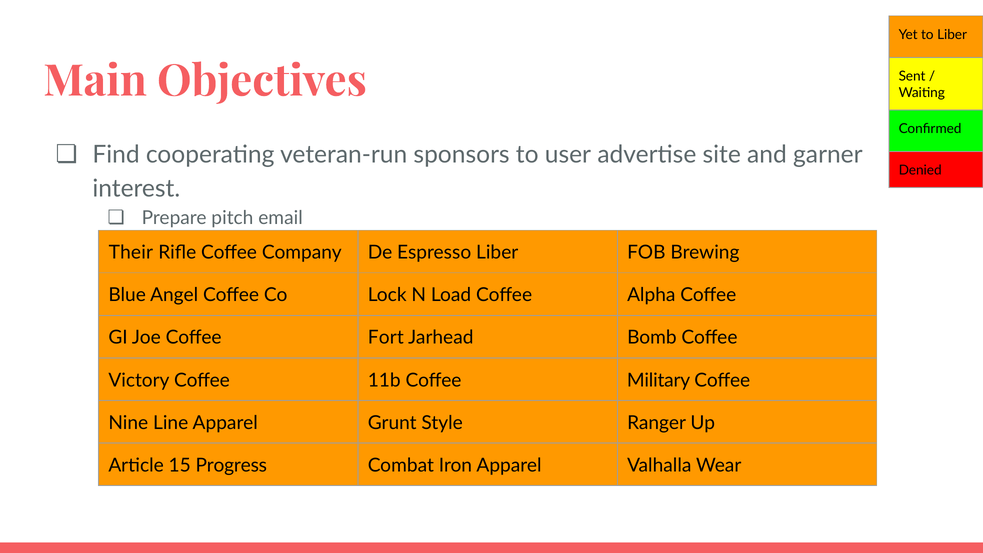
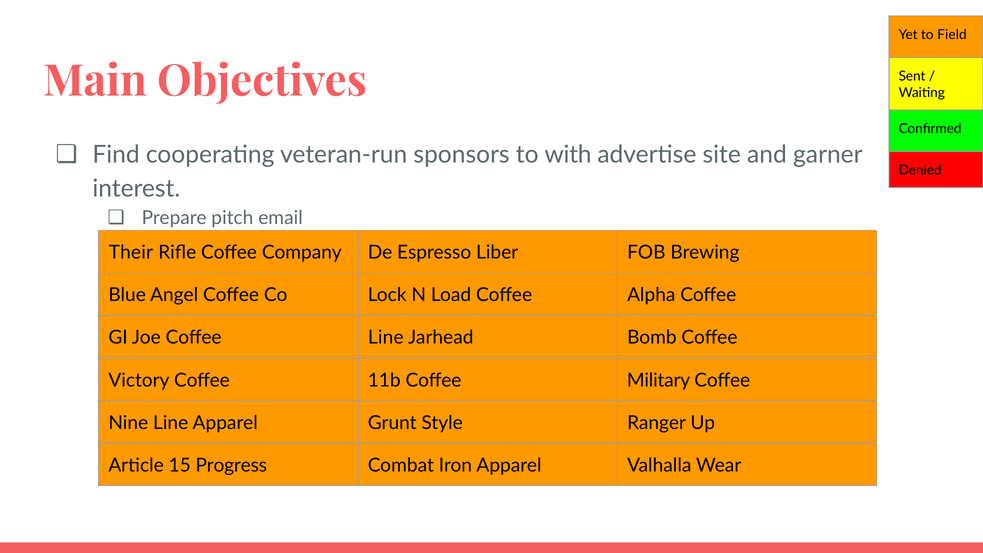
to Liber: Liber -> Field (952, 35)
user: user -> with (568, 155)
Coffee Fort: Fort -> Line (386, 338)
